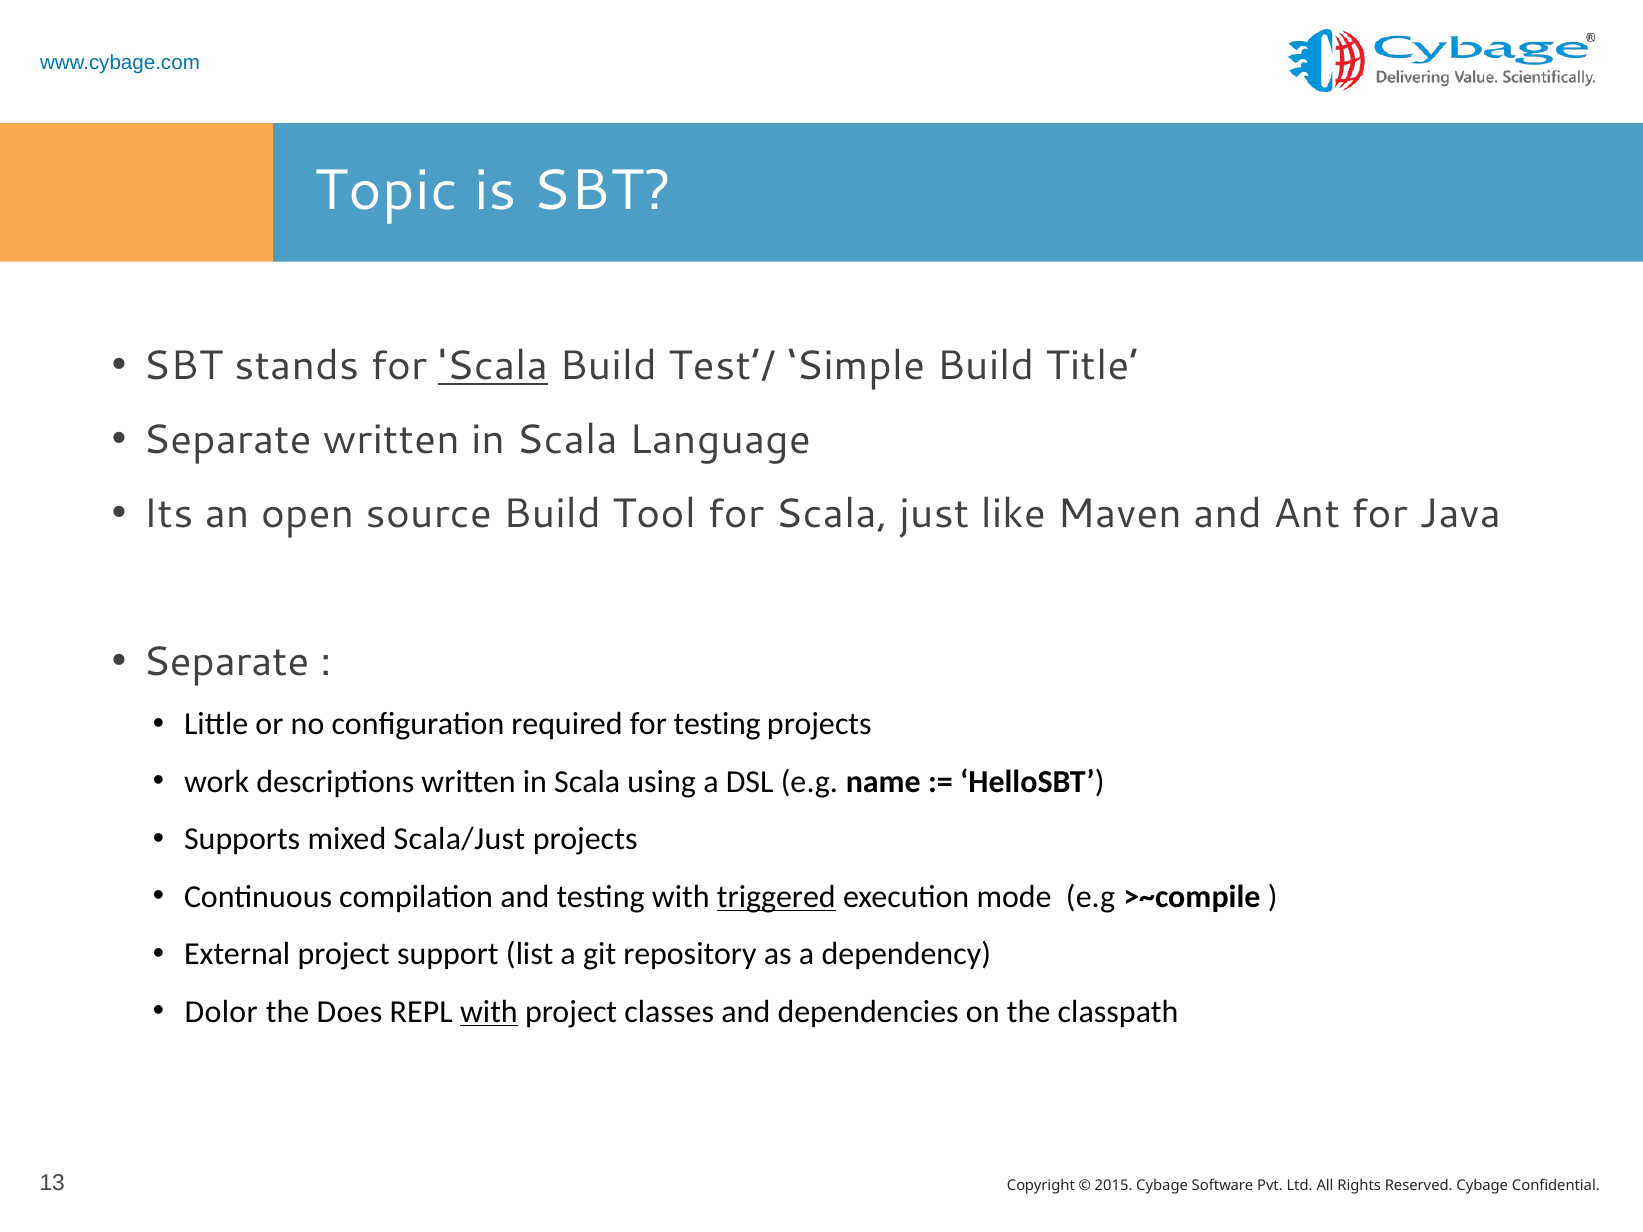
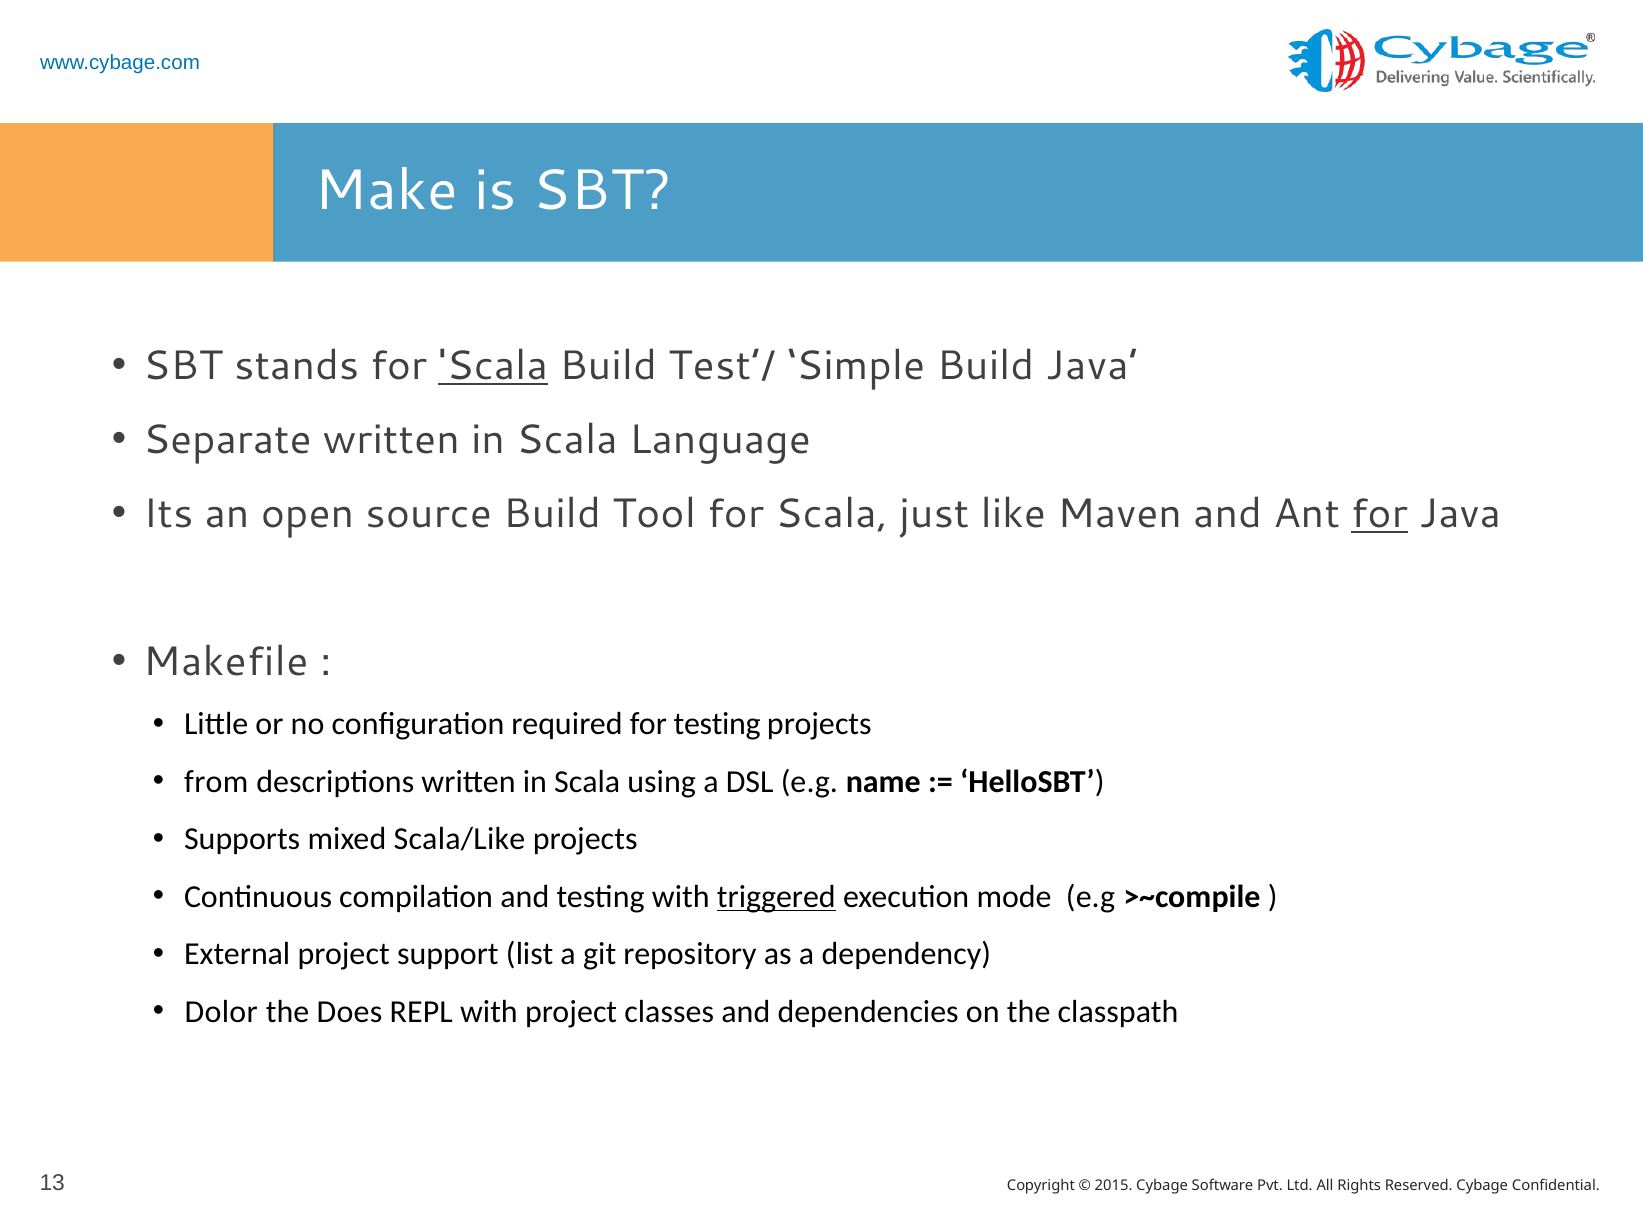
Topic: Topic -> Make (386, 190)
Build Title: Title -> Java (1092, 366)
for underline: none -> present (1379, 514)
Separate: Separate -> Makefile (226, 662)
work: work -> from (216, 782)
Scala/Just: Scala/Just -> Scala/Like (459, 839)
with underline: present -> none (489, 1012)
